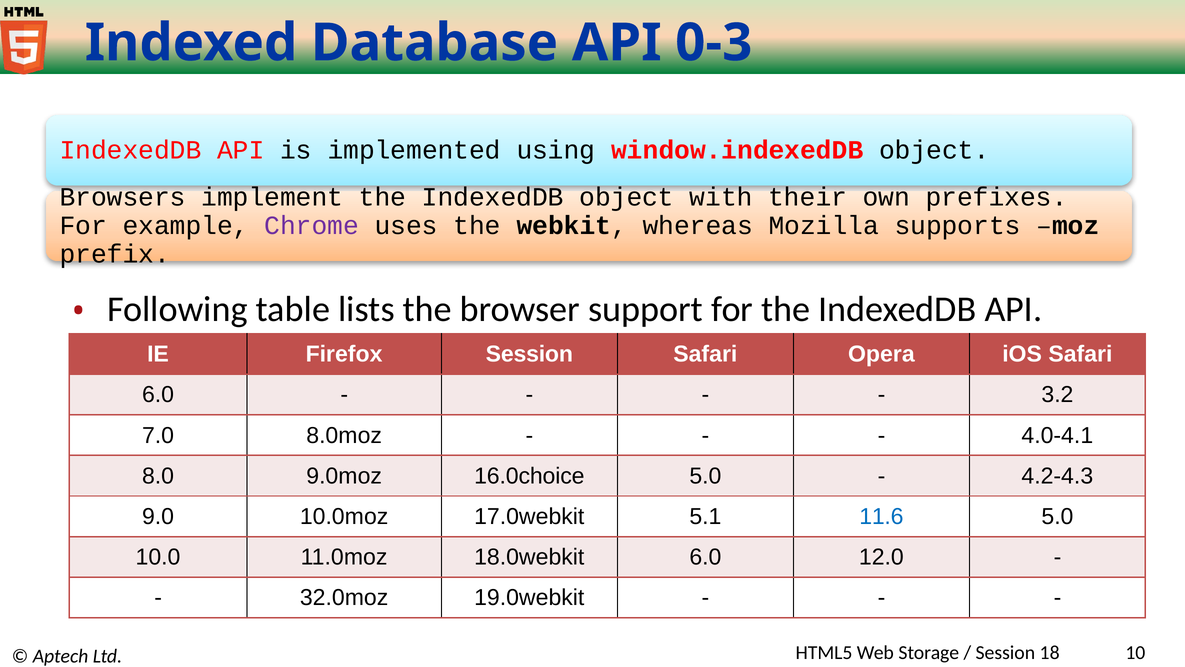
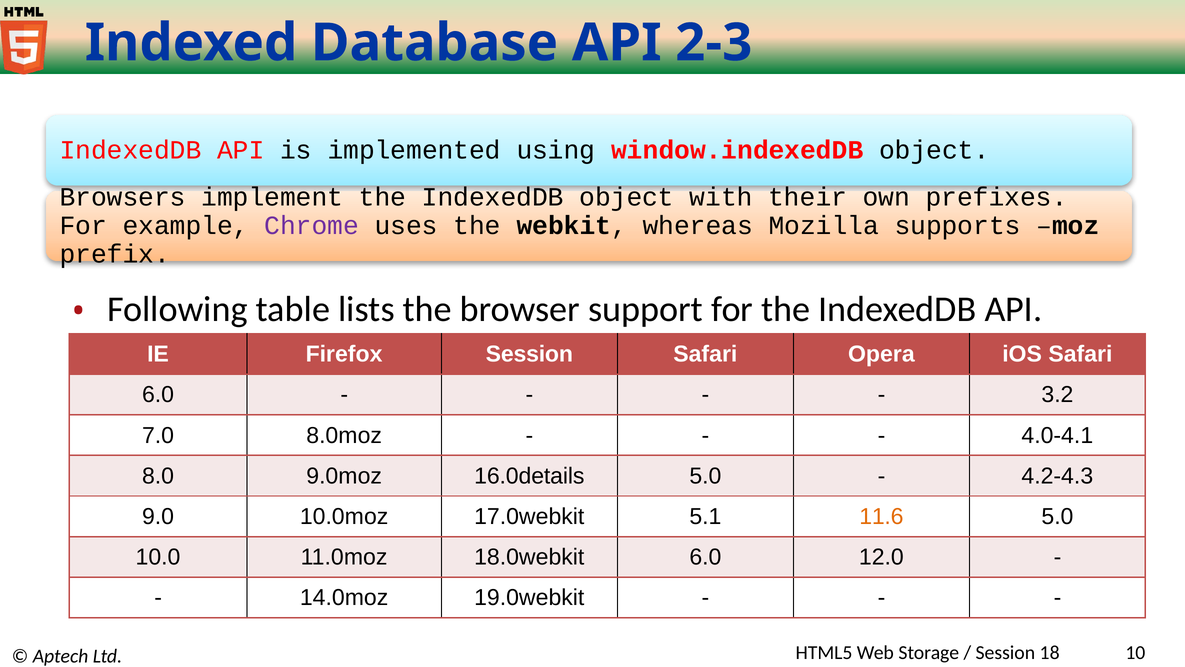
0-3: 0-3 -> 2-3 (714, 43)
16.0choice: 16.0choice -> 16.0details (529, 476)
11.6 colour: blue -> orange (881, 516)
32.0moz: 32.0moz -> 14.0moz (344, 597)
